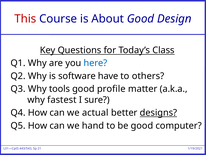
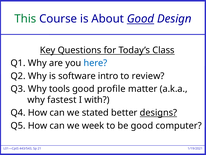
This colour: red -> green (25, 19)
Good underline: none -> present (141, 19)
have: have -> intro (108, 76)
others: others -> review (148, 76)
sure: sure -> with (97, 100)
actual: actual -> stated (95, 112)
hand: hand -> week (93, 125)
